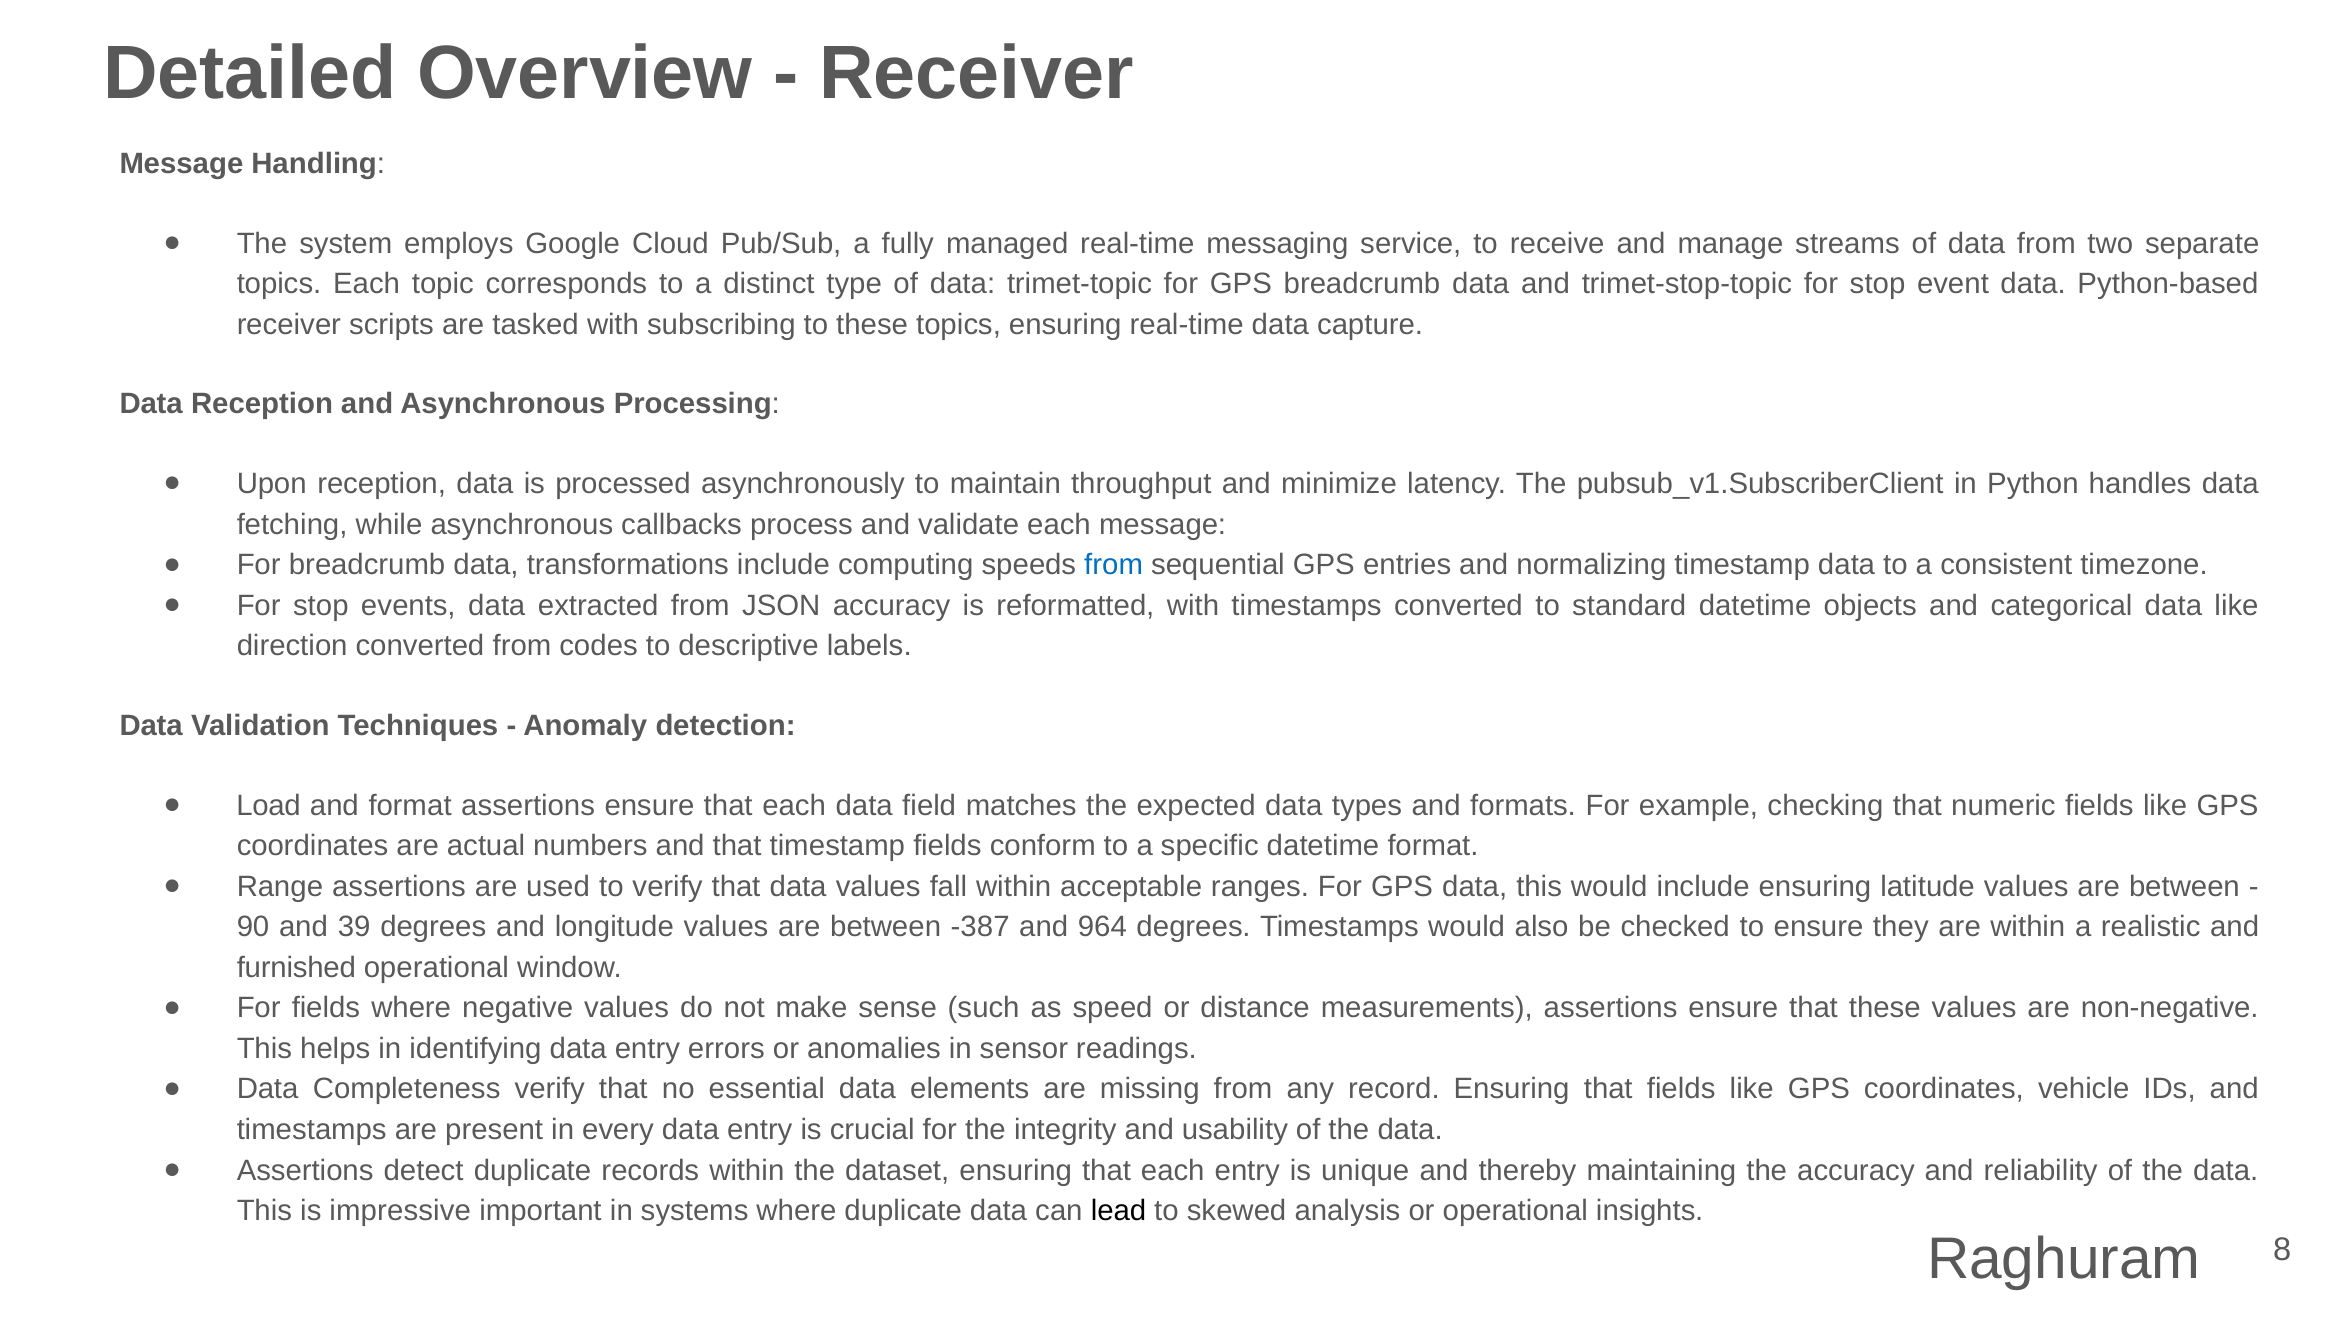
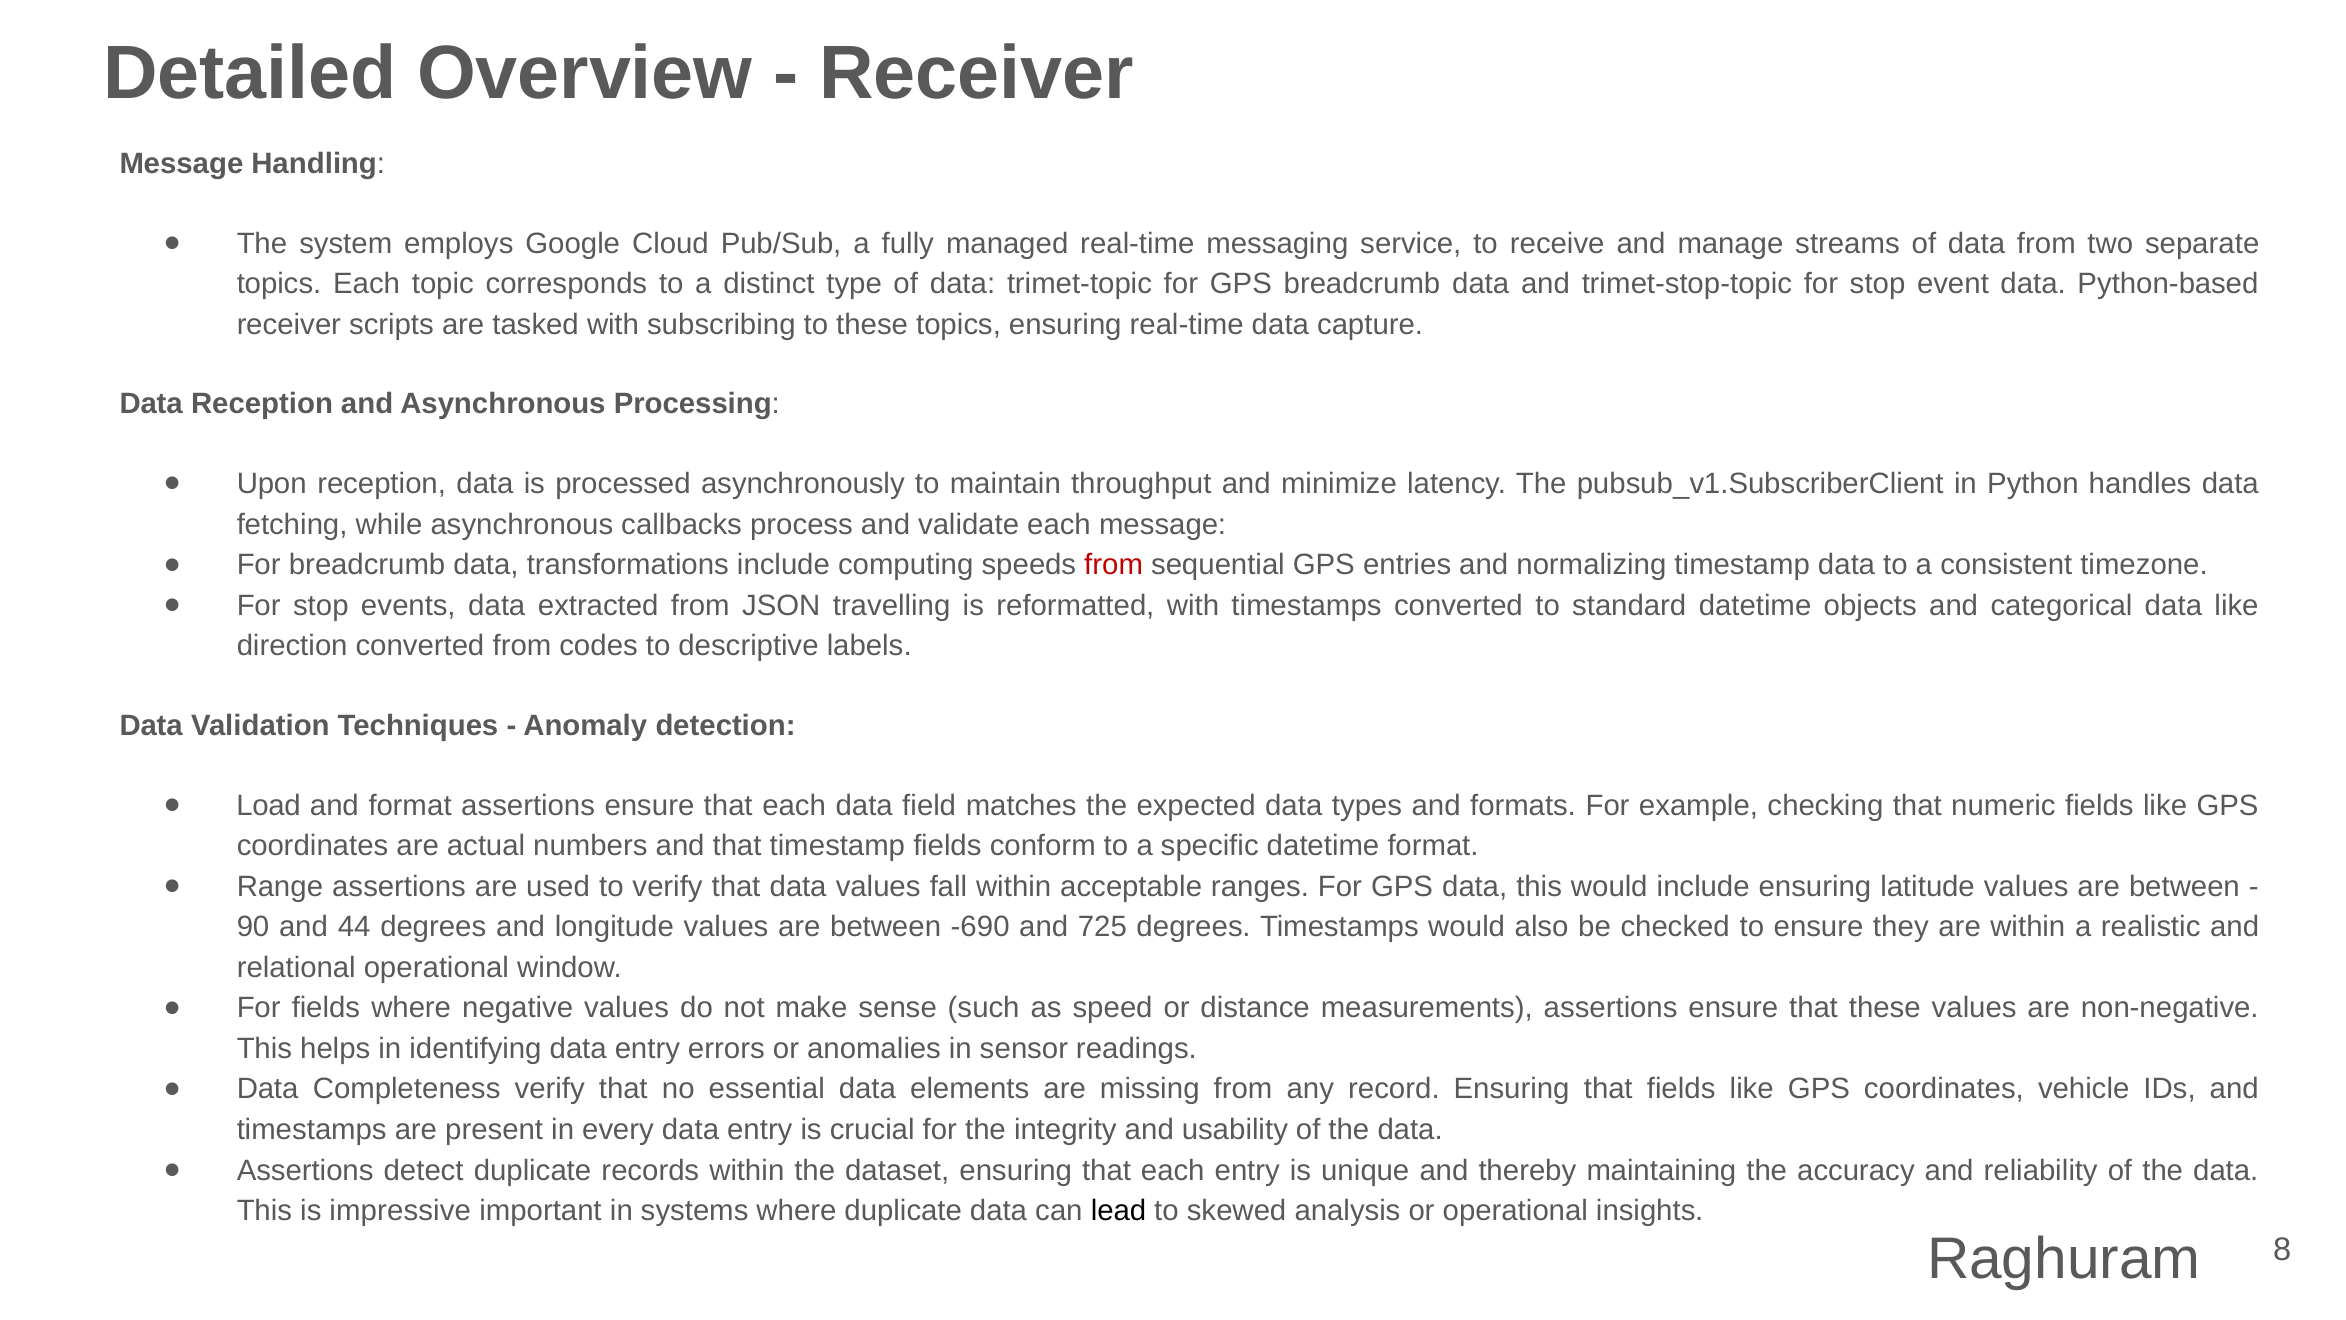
from colour: blue -> red (1114, 565)
JSON accuracy: accuracy -> travelling (892, 605)
39: 39 -> 44 (354, 927)
-387: -387 -> -690 (980, 927)
964: 964 -> 725 (1102, 927)
furnished: furnished -> relational (296, 967)
